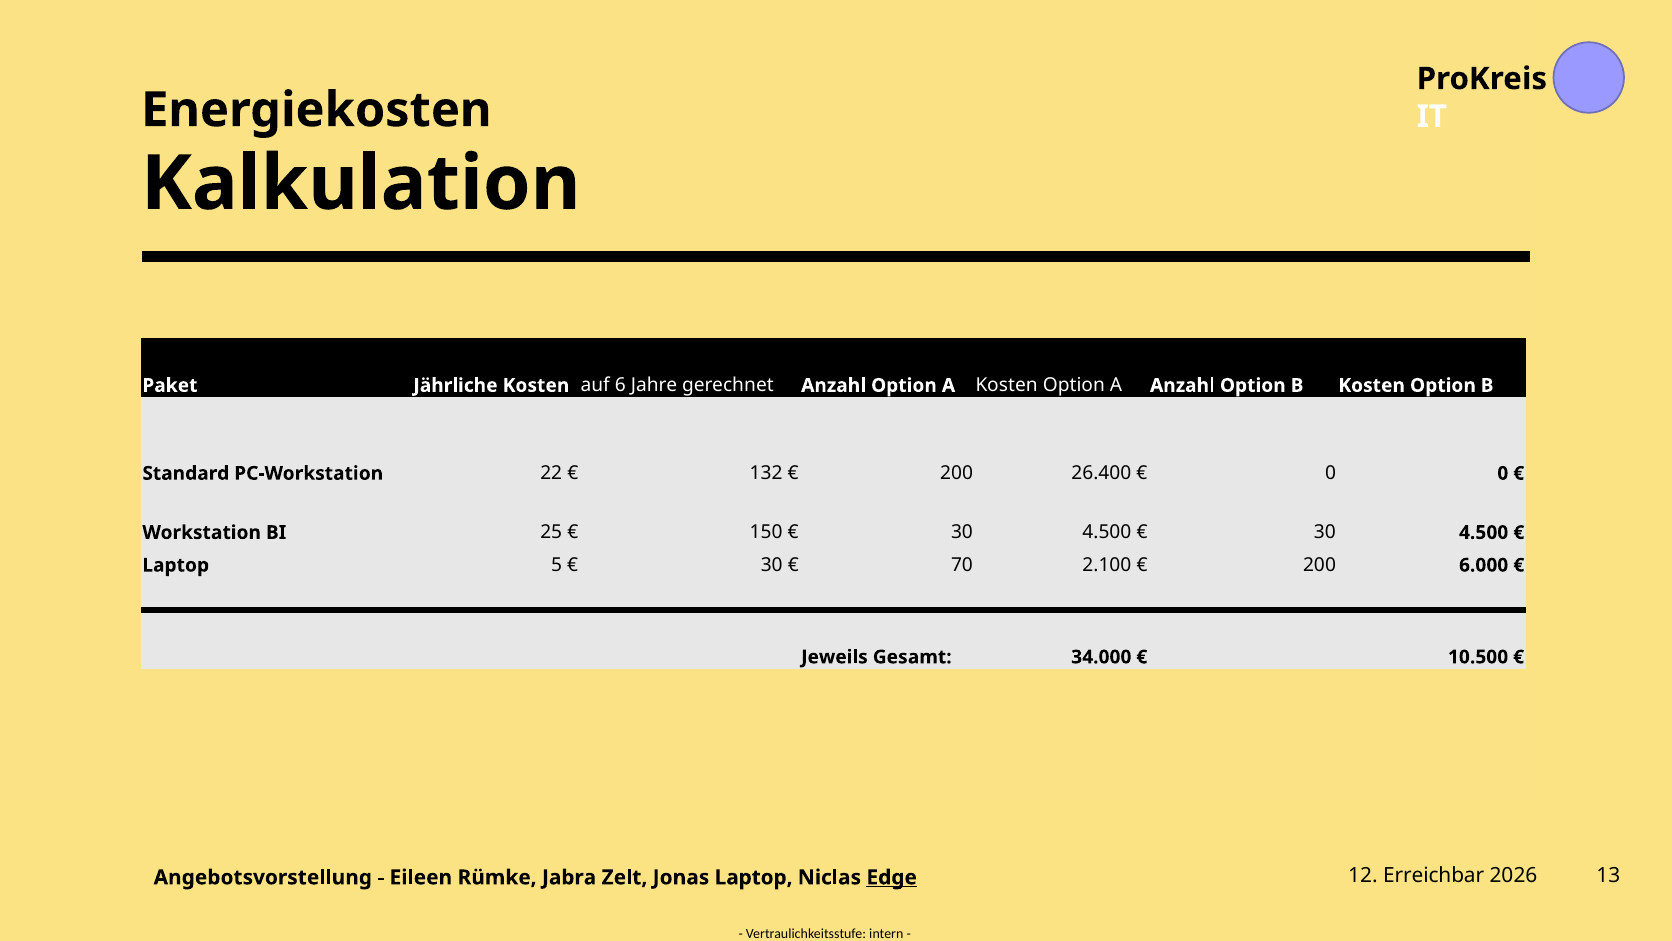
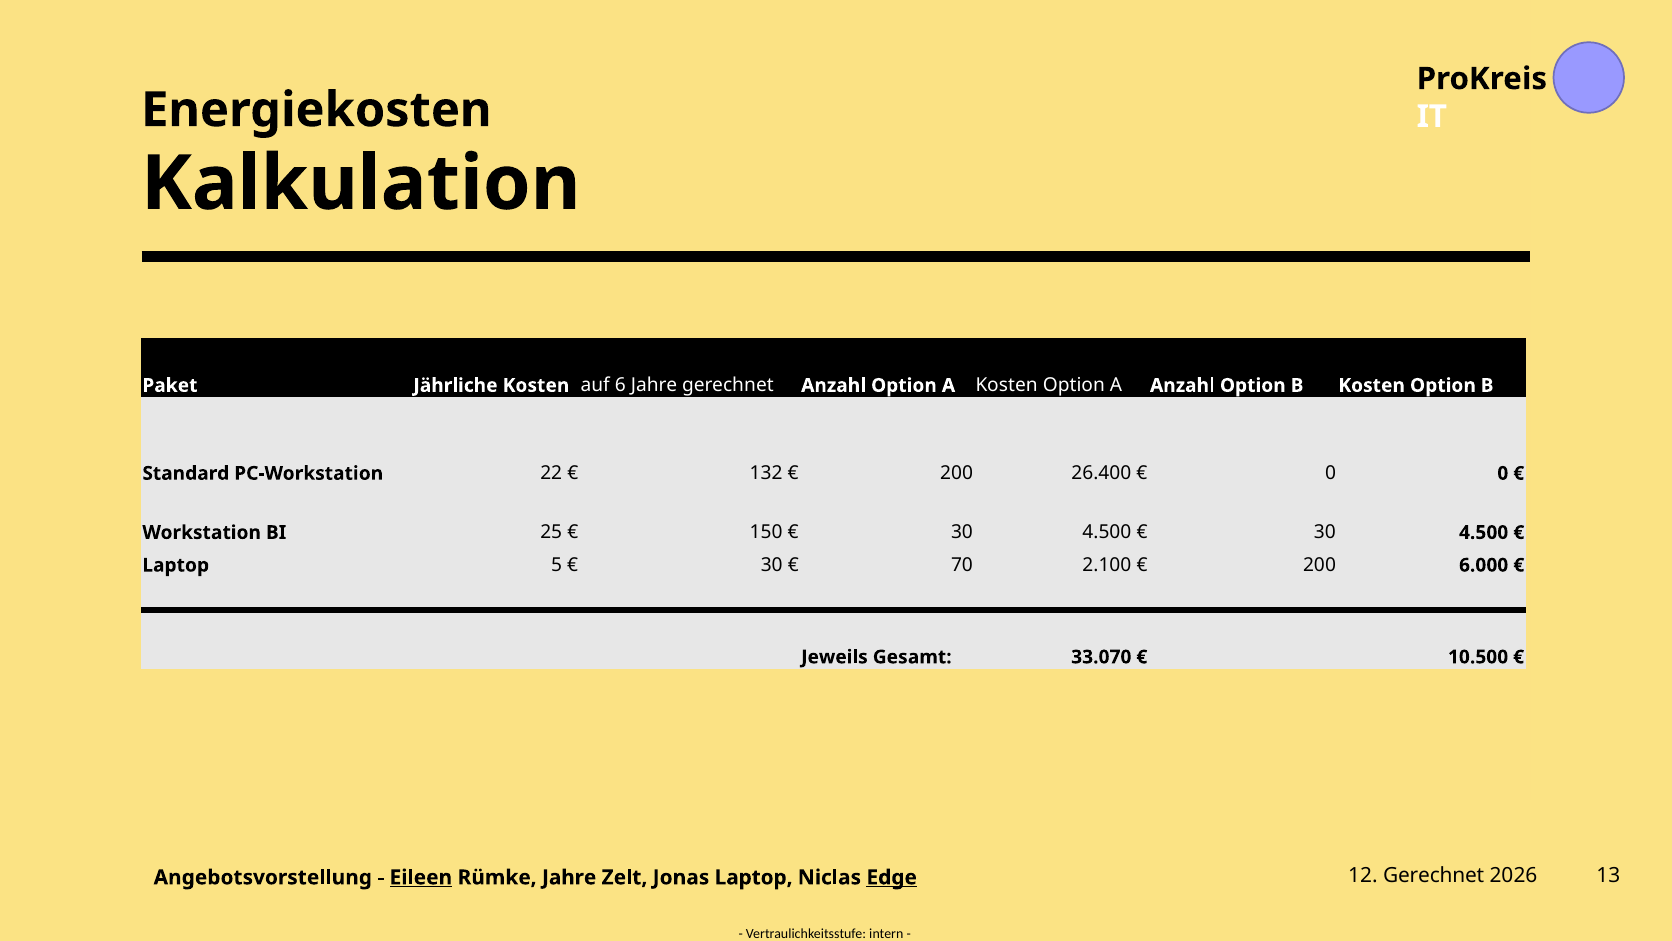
34.000: 34.000 -> 33.070 (1101, 657)
Erreichbar: Erreichbar -> Gerechnet (1434, 875)
Eileen underline: none -> present (421, 877)
Rümke Jabra: Jabra -> Jahre (569, 877)
